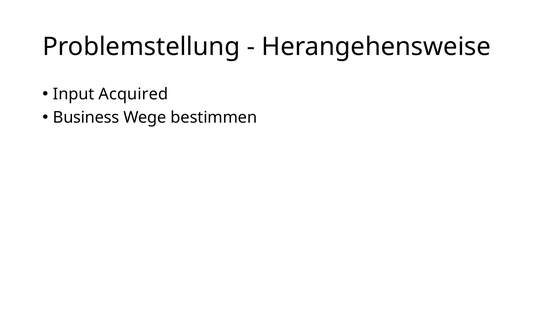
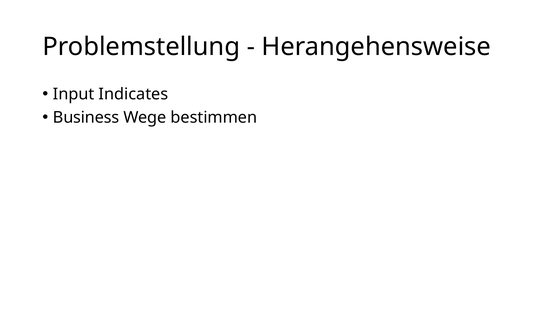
Acquired: Acquired -> Indicates (133, 94)
